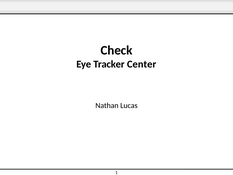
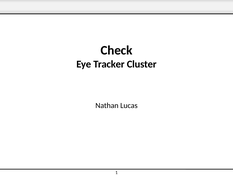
Center: Center -> Cluster (142, 64)
